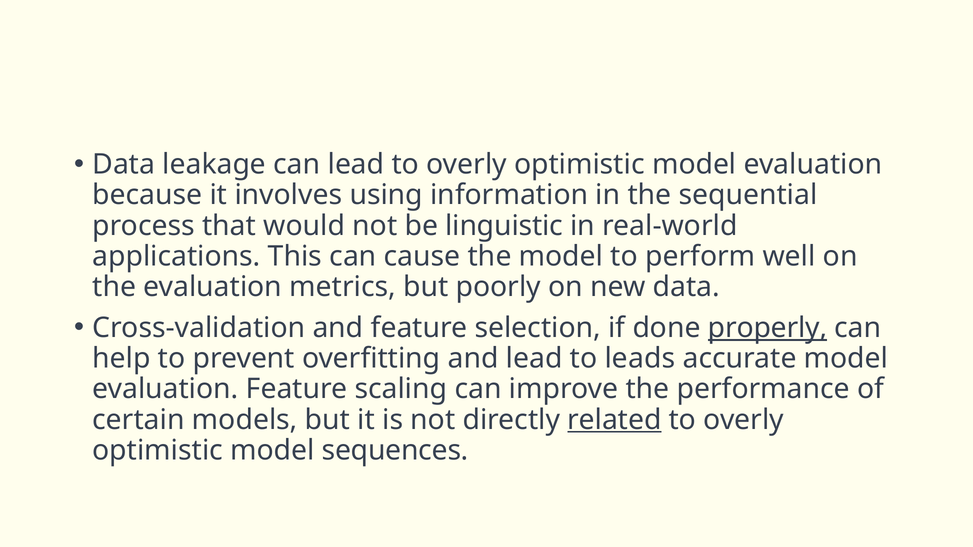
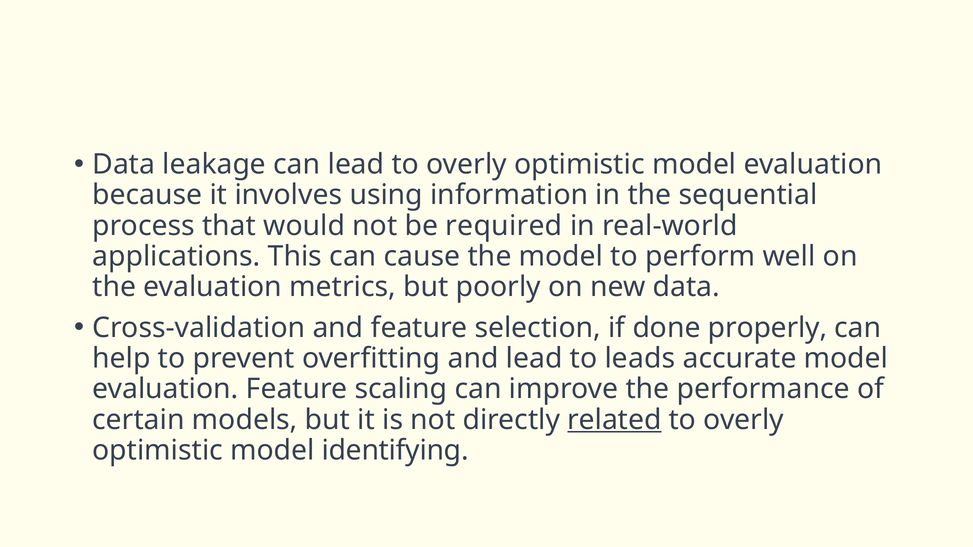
linguistic: linguistic -> required (504, 226)
properly underline: present -> none (768, 328)
sequences: sequences -> identifying (395, 451)
